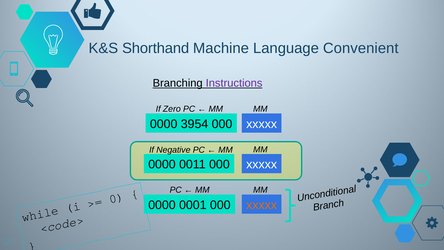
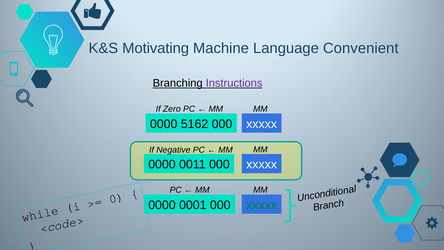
Shorthand: Shorthand -> Motivating (156, 48)
3954: 3954 -> 5162 (195, 124)
xxxxx colour: orange -> green (262, 205)
